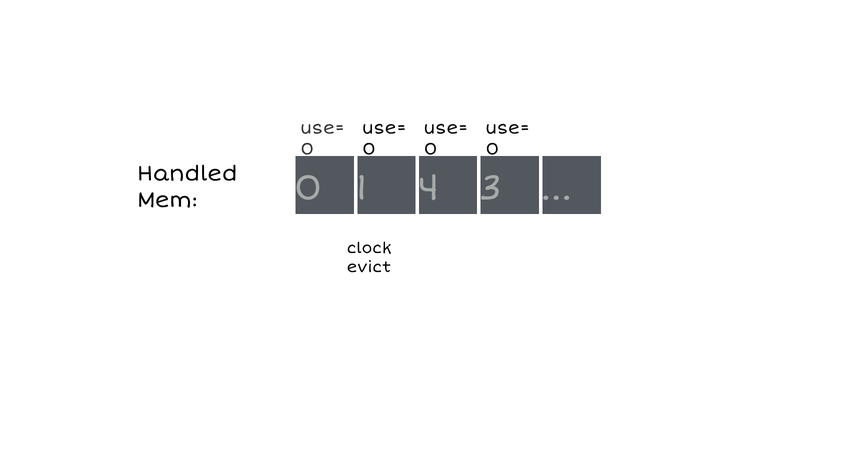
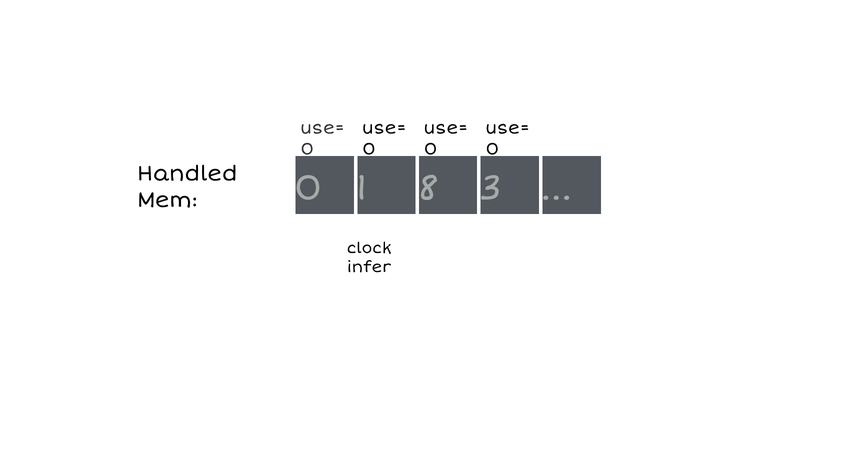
4: 4 -> 8 (429, 188)
evict: evict -> infer (369, 267)
